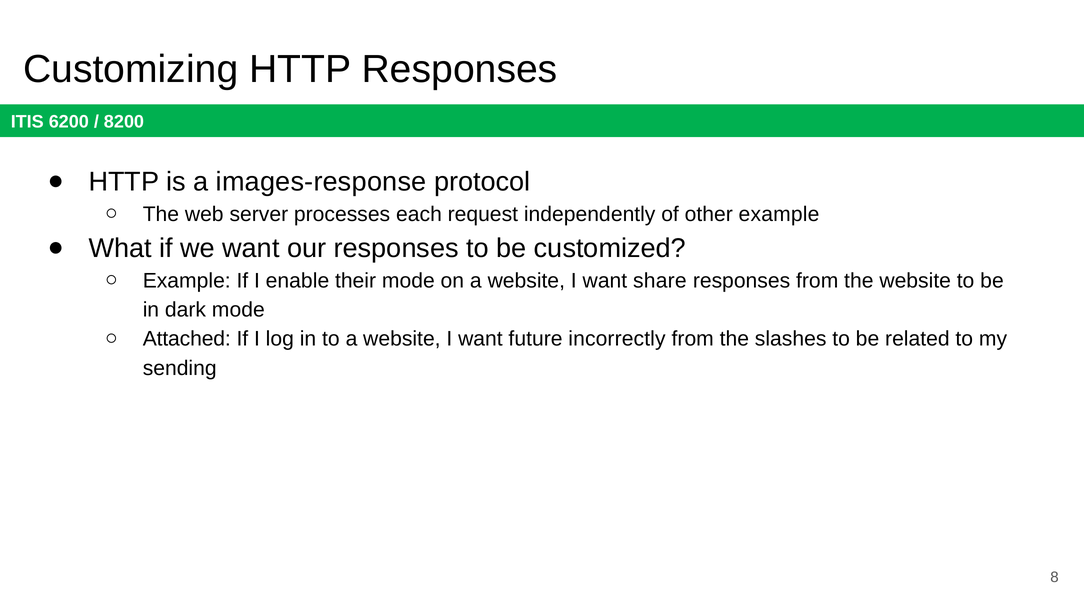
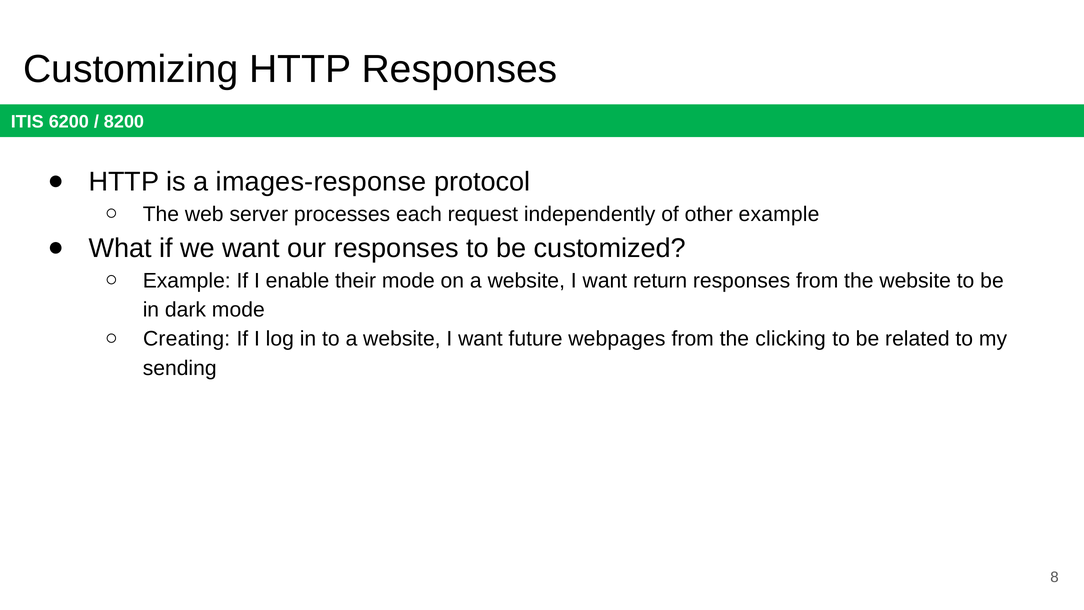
share: share -> return (660, 281)
Attached: Attached -> Creating (187, 339)
incorrectly: incorrectly -> webpages (617, 339)
slashes: slashes -> clicking (791, 339)
